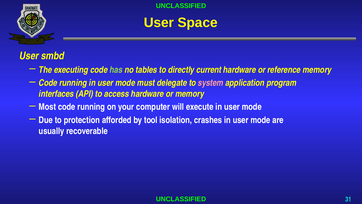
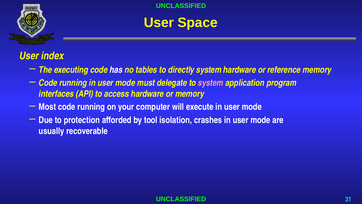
smbd: smbd -> index (53, 56)
has colour: light green -> white (116, 70)
directly current: current -> system (209, 70)
